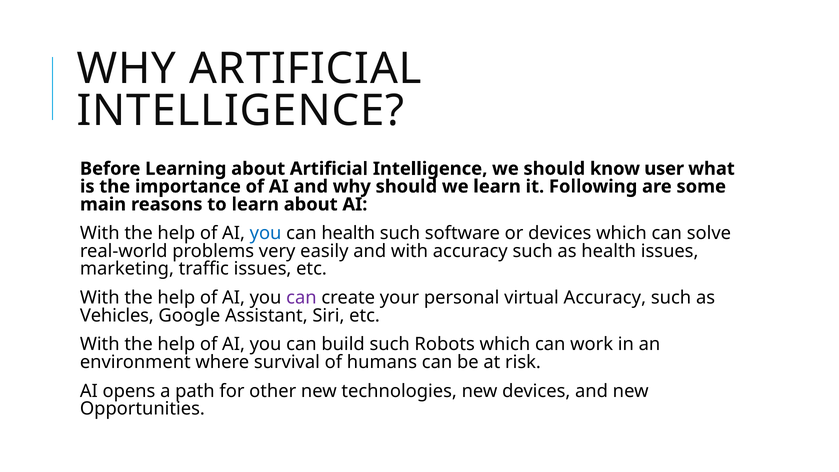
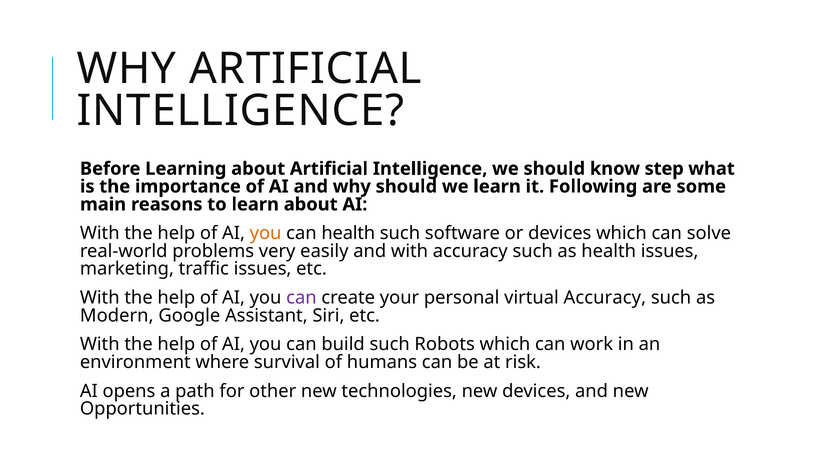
user: user -> step (664, 169)
you colour: blue -> orange (266, 233)
Vehicles: Vehicles -> Modern (117, 315)
